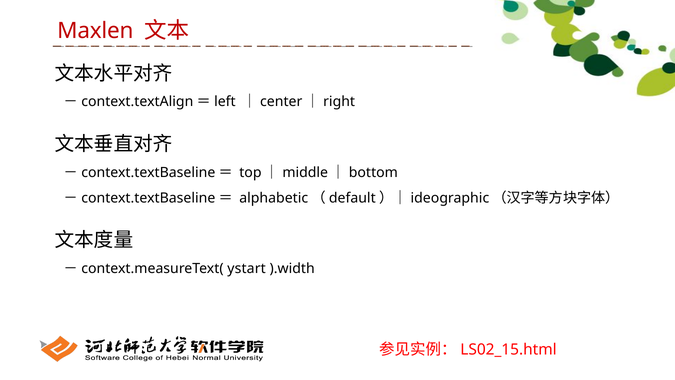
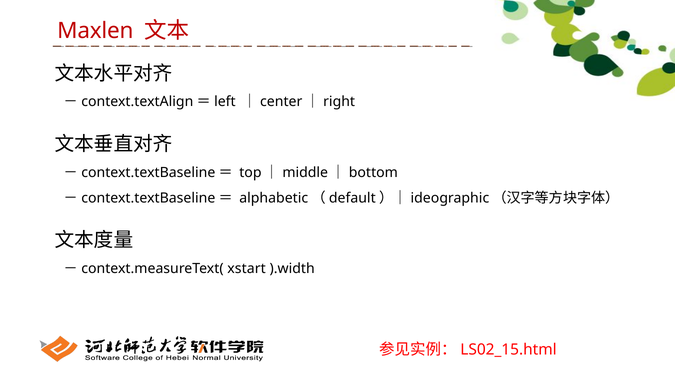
ystart: ystart -> xstart (247, 269)
